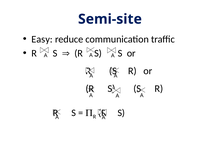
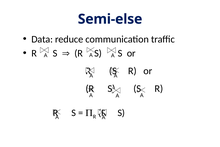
Semi-site: Semi-site -> Semi-else (110, 19)
Easy: Easy -> Data (42, 39)
